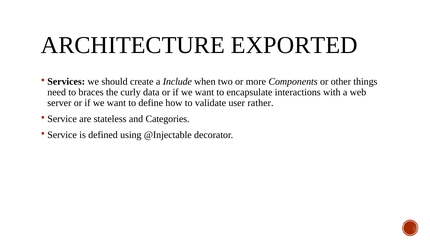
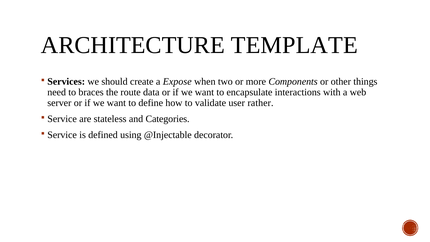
EXPORTED: EXPORTED -> TEMPLATE (294, 45)
Include: Include -> Expose (177, 82)
curly: curly -> route (131, 92)
